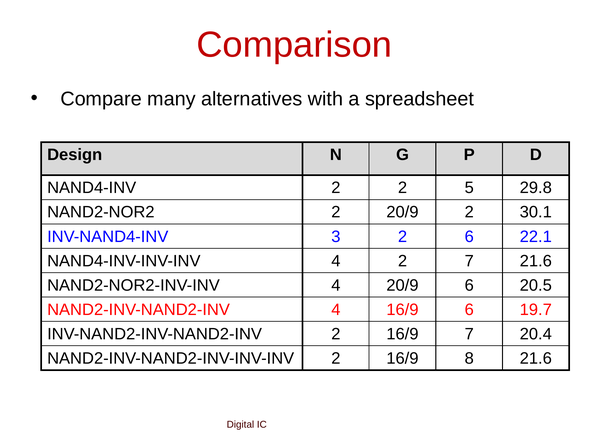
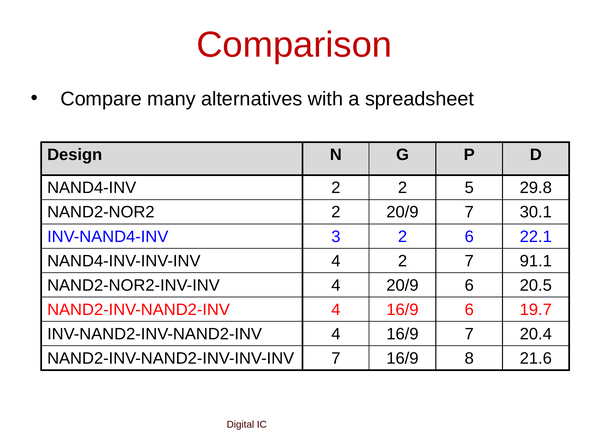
20/9 2: 2 -> 7 (469, 212)
7 21.6: 21.6 -> 91.1 (536, 261)
INV-NAND2-INV-NAND2-INV 2: 2 -> 4 (336, 334)
NAND2-INV-NAND2-INV-INV-INV 2: 2 -> 7 (336, 359)
